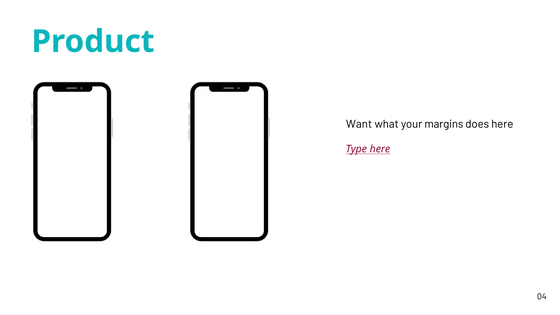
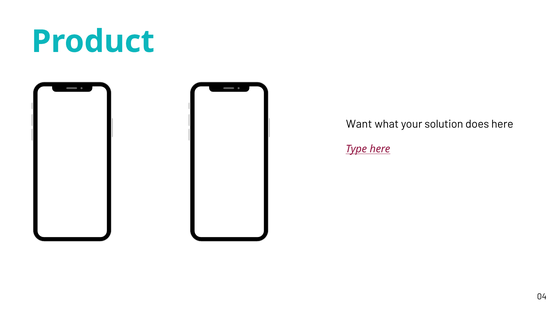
margins: margins -> solution (444, 124)
